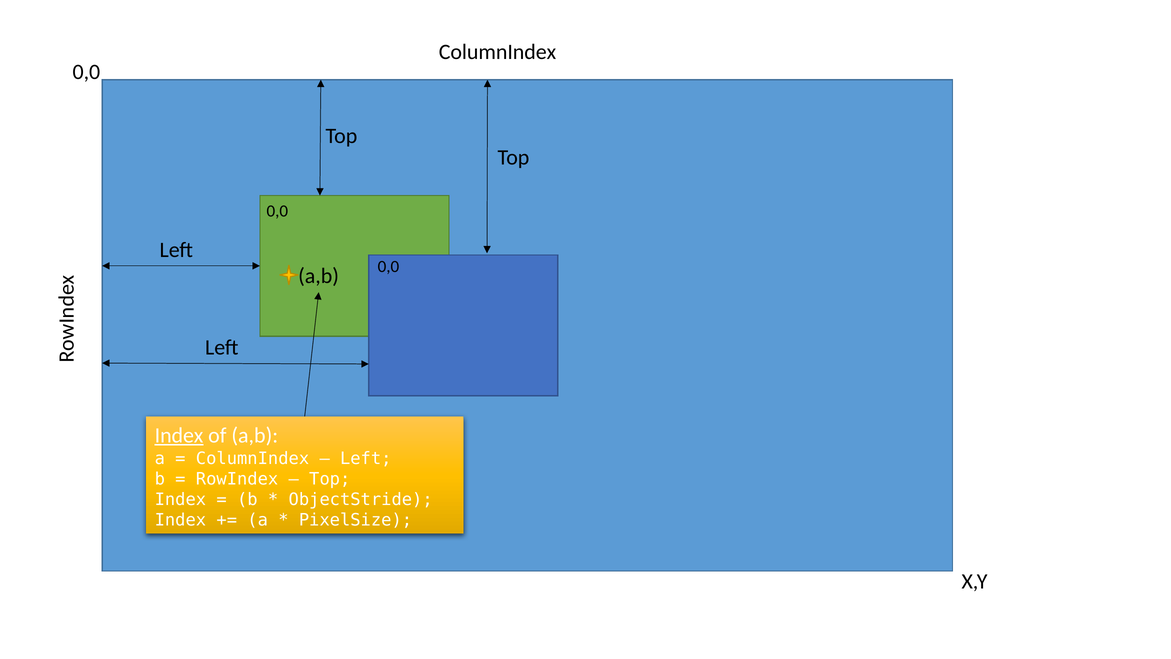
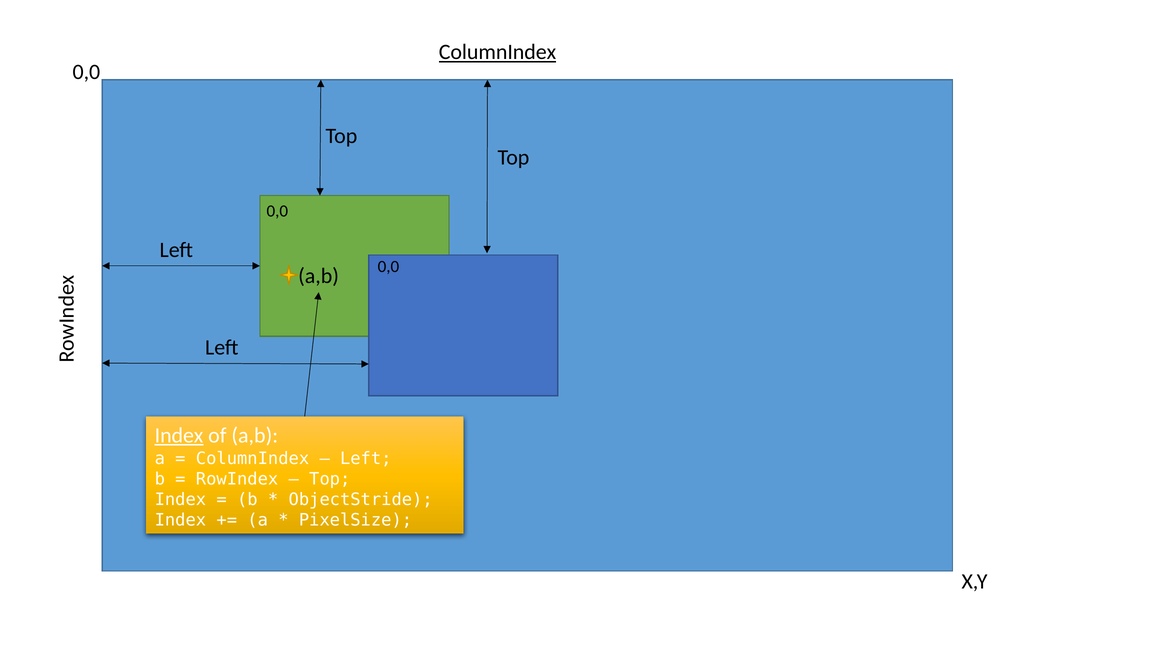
ColumnIndex underline: none -> present (497, 52)
